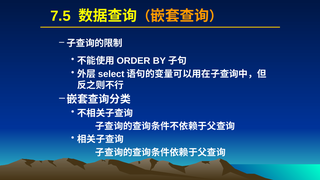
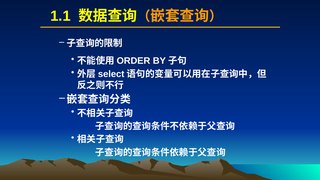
7.5: 7.5 -> 1.1 (60, 16)
